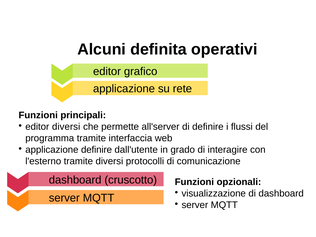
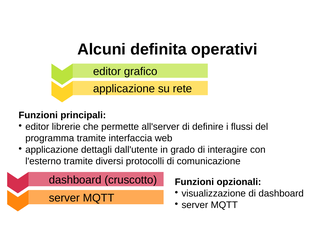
editor diversi: diversi -> librerie (66, 127)
applicazione definire: definire -> dettagli (96, 150)
